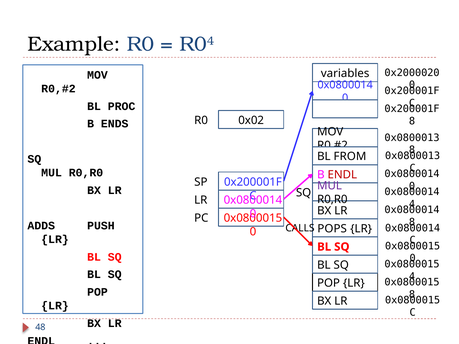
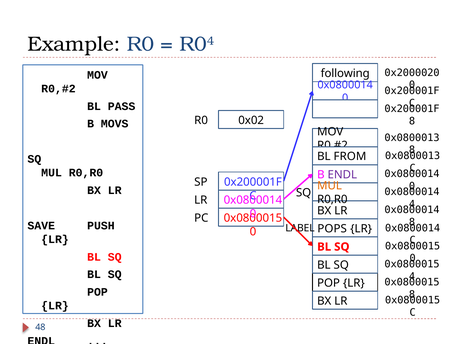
variables: variables -> following (345, 74)
PROC: PROC -> PASS (122, 106)
ENDS: ENDS -> MOVS (115, 124)
ENDL colour: red -> purple (342, 175)
MUL colour: purple -> orange (330, 186)
ADDS: ADDS -> SAVE (41, 226)
CALLS: CALLS -> LABEL (300, 228)
